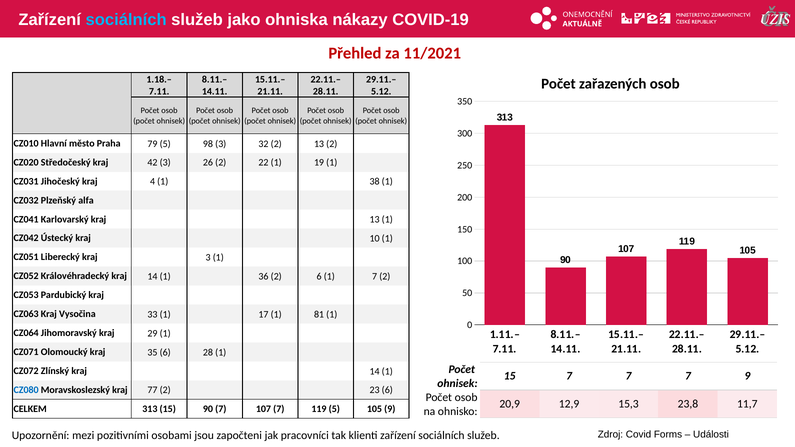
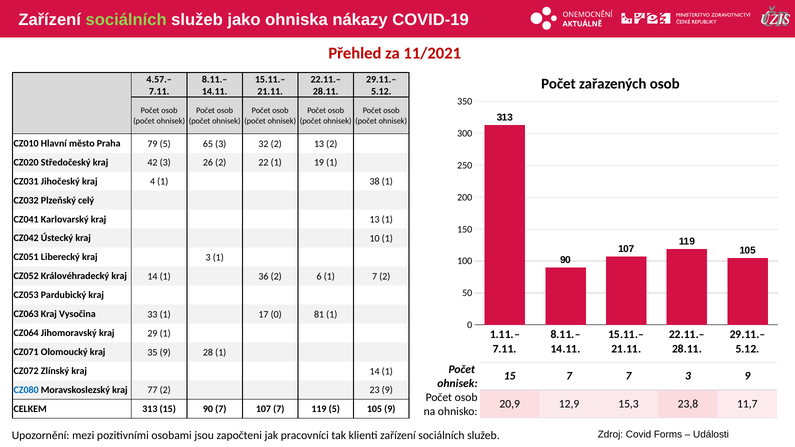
sociálních colour: light blue -> light green (126, 20)
1.18.–: 1.18.– -> 4.57.– (159, 79)
98: 98 -> 65 (208, 144)
alfa: alfa -> celý (86, 200)
17 1: 1 -> 0 (276, 314)
35 6: 6 -> 9 (165, 352)
7 7 7: 7 -> 3 (688, 376)
23 6: 6 -> 9 (387, 390)
